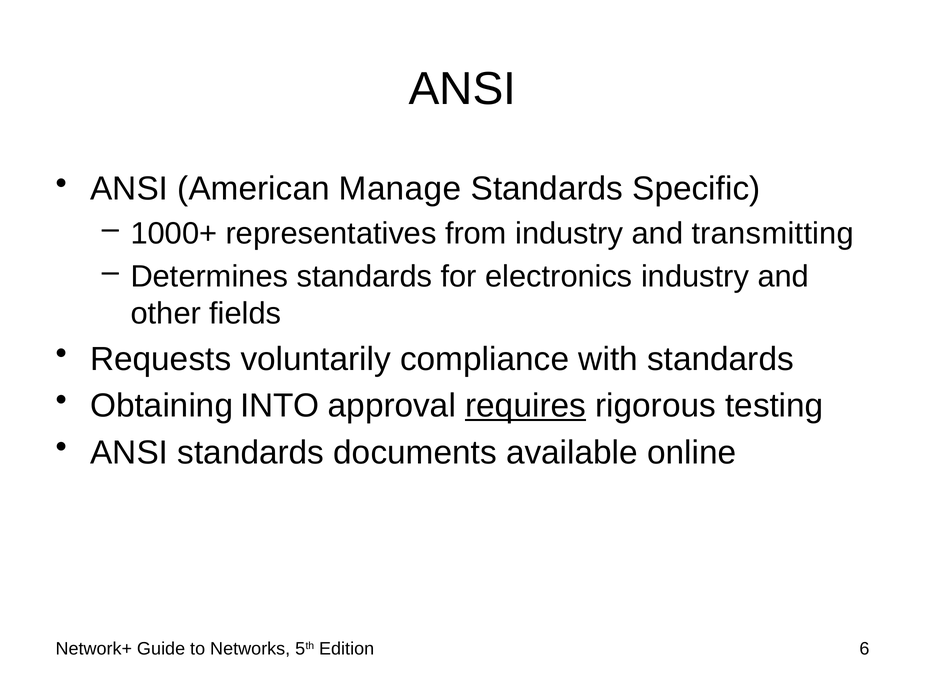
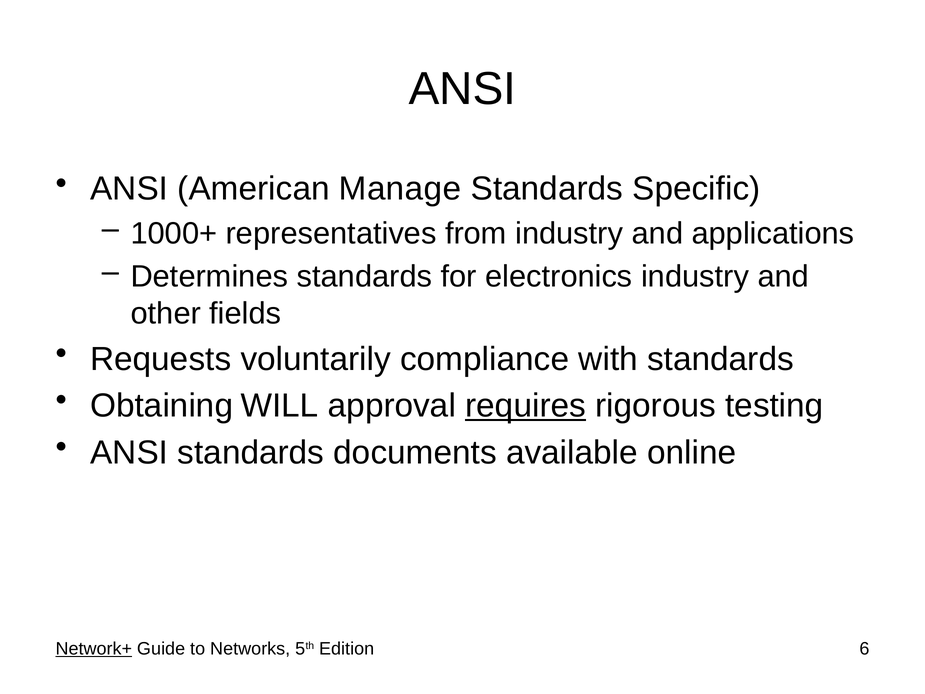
transmitting: transmitting -> applications (773, 233)
INTO: INTO -> WILL (280, 406)
Network+ underline: none -> present (94, 648)
